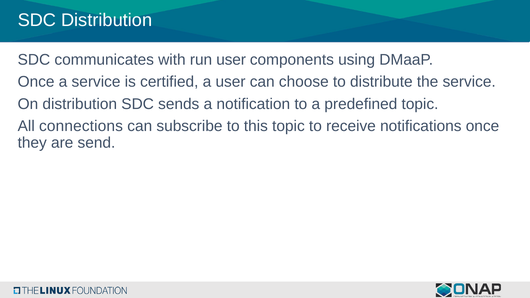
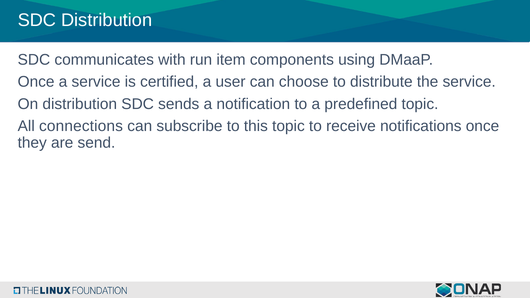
run user: user -> item (231, 60)
